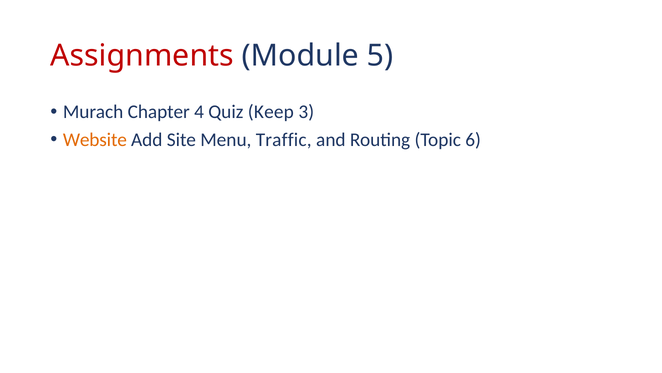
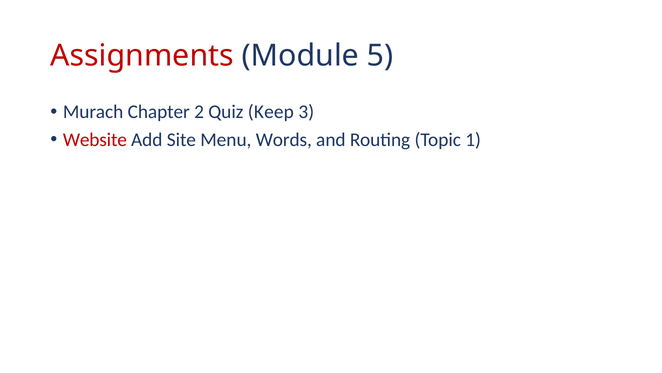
4: 4 -> 2 (199, 112)
Website colour: orange -> red (95, 140)
Traffic: Traffic -> Words (284, 140)
6: 6 -> 1 (473, 140)
